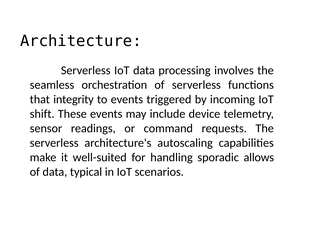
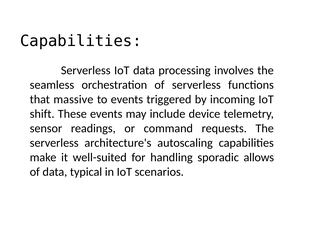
Architecture: Architecture -> Capabilities (81, 41)
integrity: integrity -> massive (73, 99)
